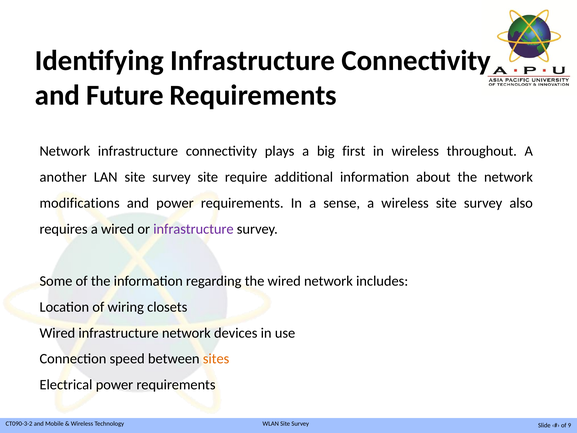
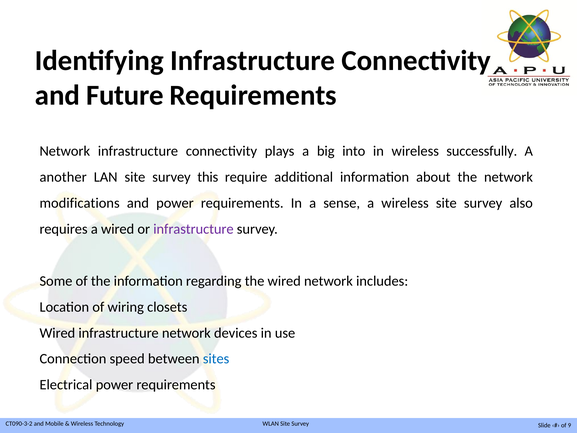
first: first -> into (354, 151)
throughout: throughout -> successfully (482, 151)
survey site: site -> this (208, 177)
sites colour: orange -> blue (216, 359)
